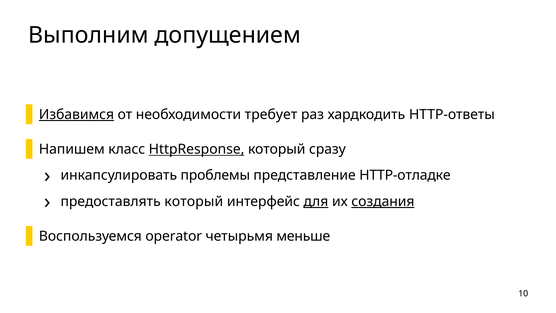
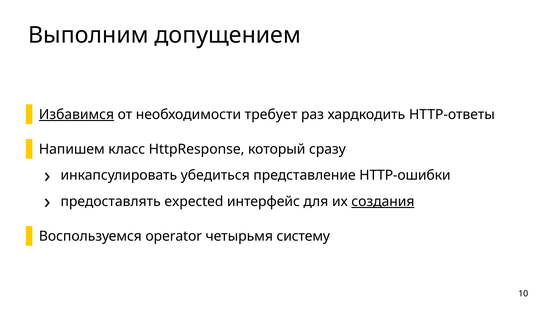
HttpResponse underline: present -> none (197, 149)
проблемы: проблемы -> убедиться (215, 175)
HTTP-отладке: HTTP-отладке -> HTTP-ошибки (405, 175)
предоставлять который: который -> expected (194, 201)
для underline: present -> none (316, 201)
меньше: меньше -> систему (303, 236)
